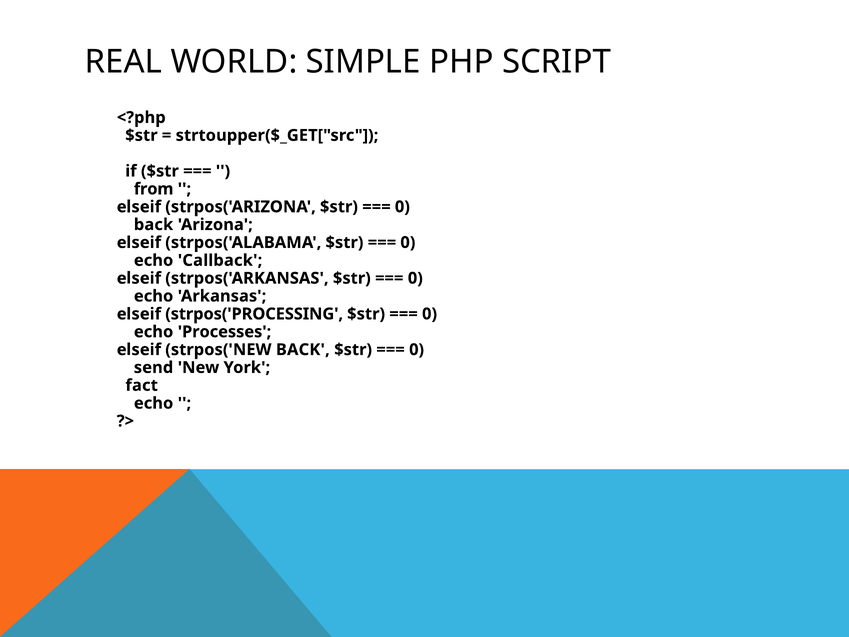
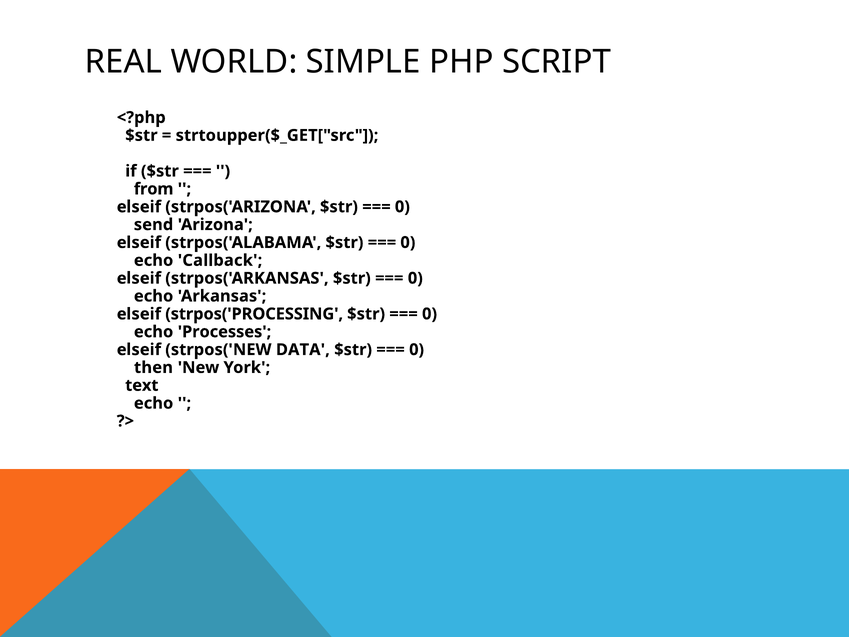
back: back -> send (154, 225)
strpos('NEW BACK: BACK -> DATA (303, 350)
send: send -> then (153, 367)
fact: fact -> text (142, 385)
